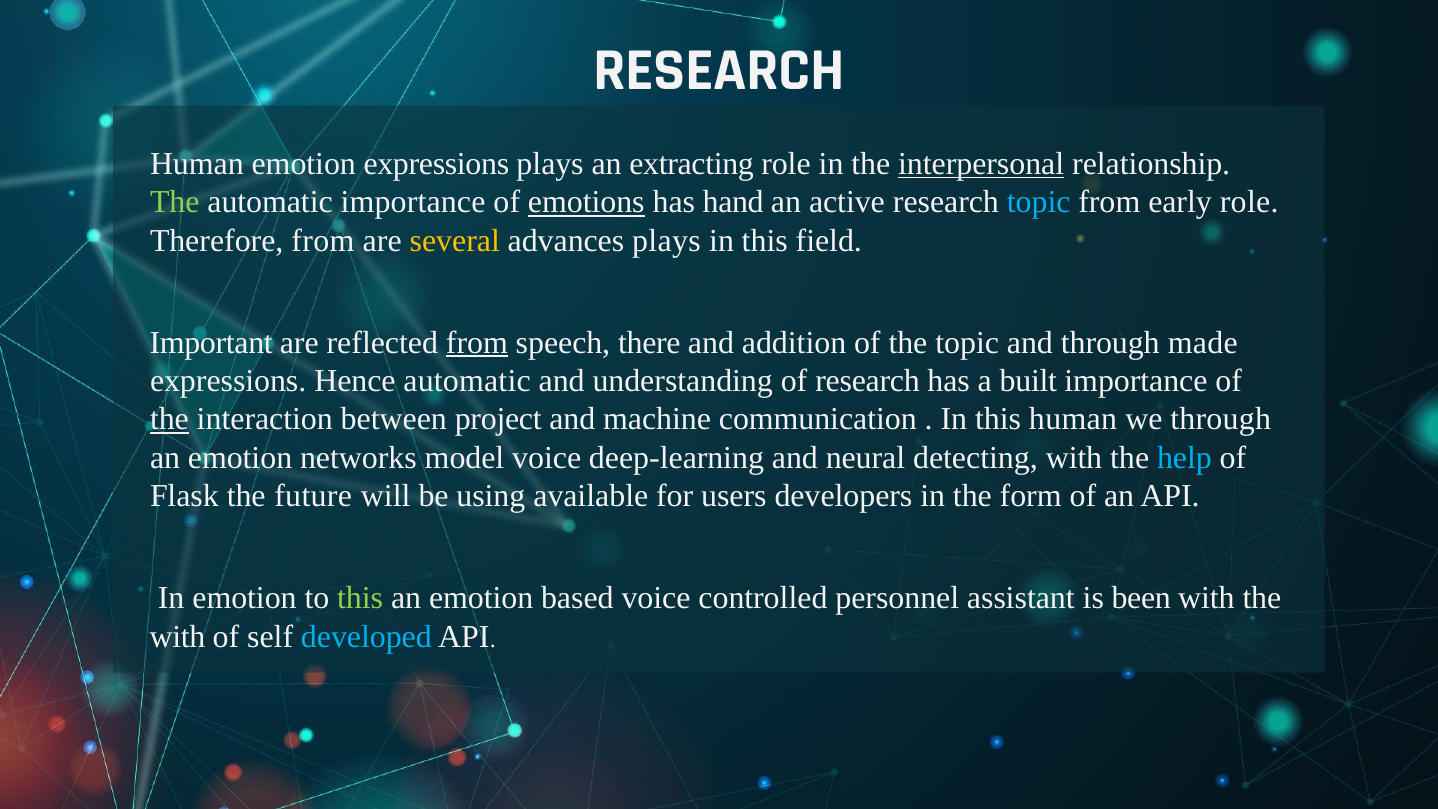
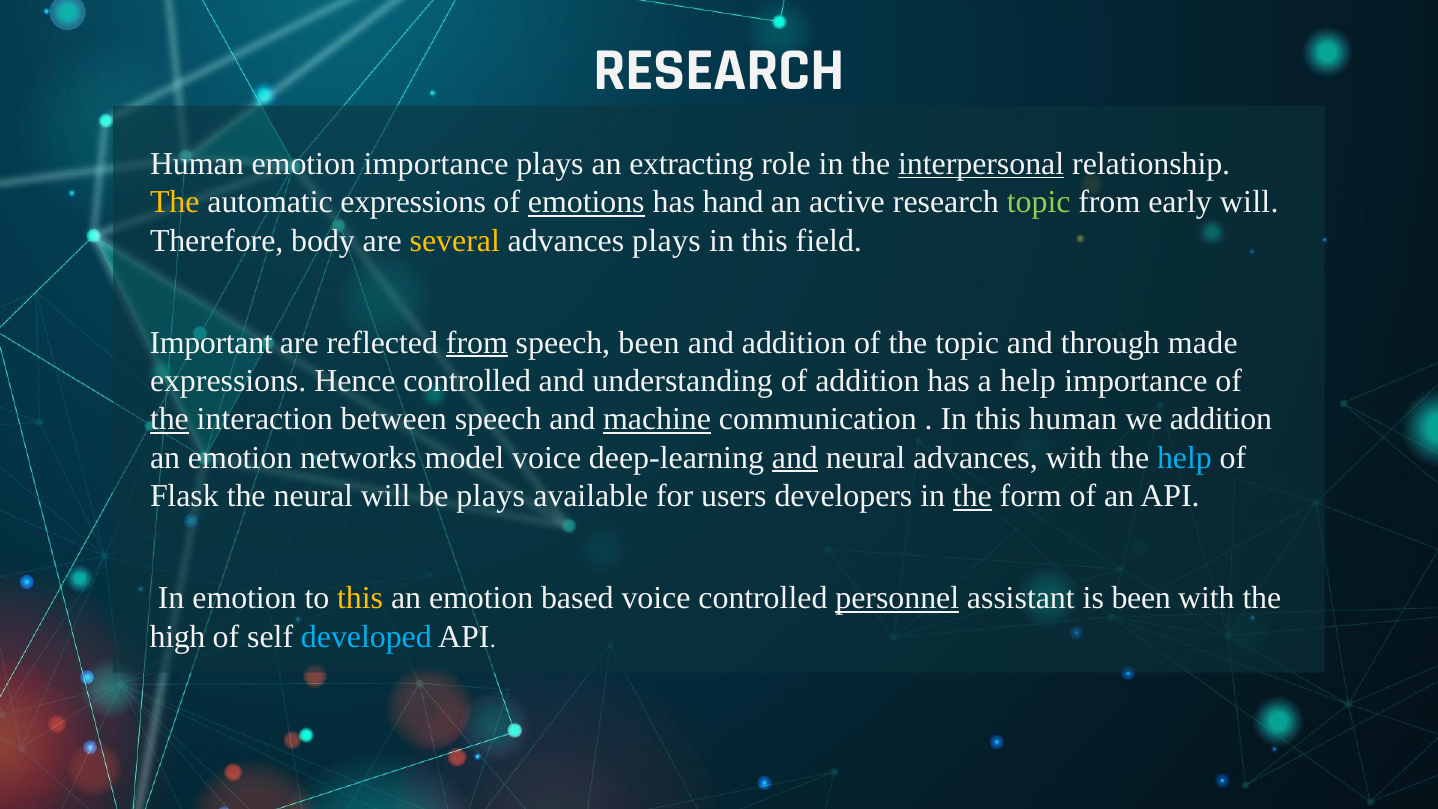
emotion expressions: expressions -> importance (436, 164)
The colour: light green -> yellow (175, 202)
automatic importance: importance -> expressions (413, 202)
topic colour: light blue -> light green (1039, 202)
early role: role -> will (1249, 202)
Therefore from: from -> body (323, 240)
speech there: there -> been (649, 343)
Hence automatic: automatic -> controlled (467, 381)
of research: research -> addition (867, 381)
a built: built -> help (1028, 381)
between project: project -> speech (498, 419)
machine underline: none -> present (657, 419)
we through: through -> addition (1221, 419)
and underline: none -> present (795, 458)
neural detecting: detecting -> advances (975, 458)
the future: future -> neural (313, 496)
be using: using -> plays (491, 496)
the underline: none -> present (972, 496)
this colour: light green -> yellow (360, 598)
personnel underline: none -> present (897, 598)
with: with -> high (178, 636)
